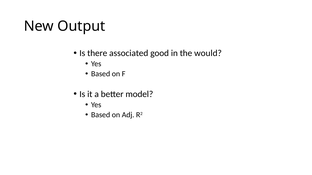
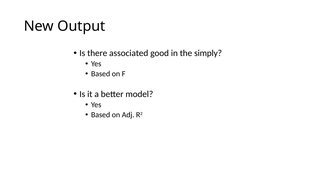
would: would -> simply (208, 53)
